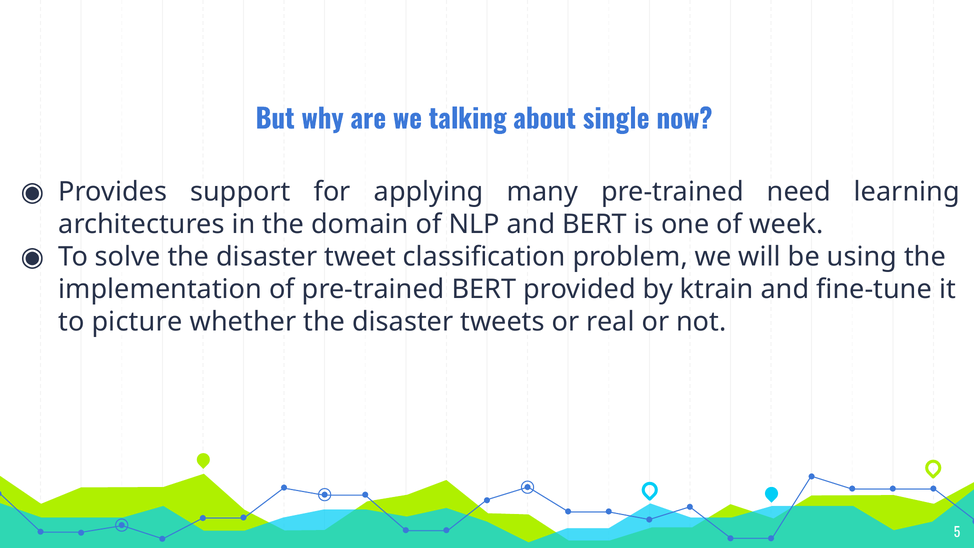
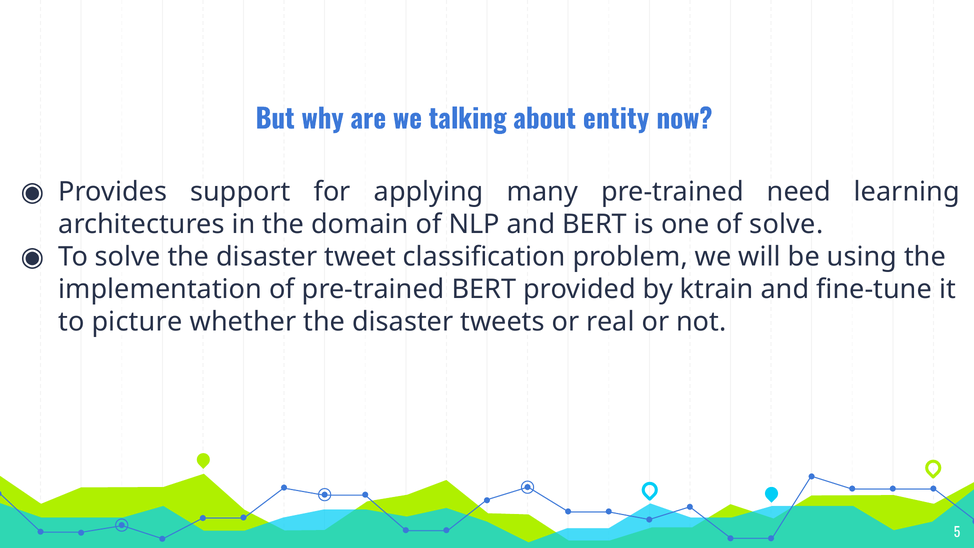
single: single -> entity (616, 120)
of week: week -> solve (786, 224)
